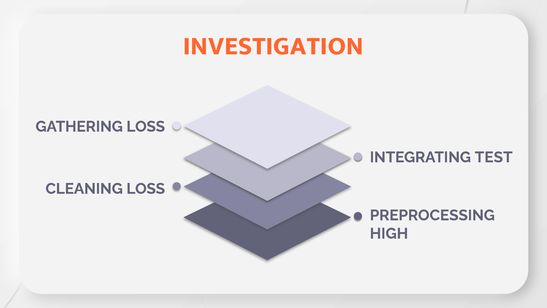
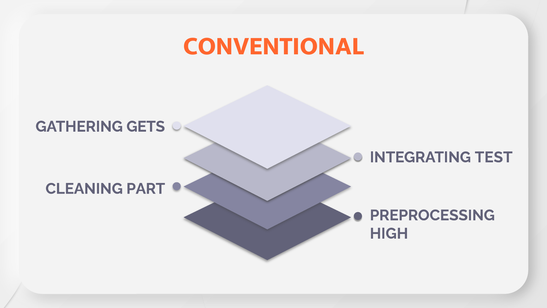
INVESTIGATION: INVESTIGATION -> CONVENTIONAL (274, 46)
GATHERING LOSS: LOSS -> GETS (146, 126)
CLEANING LOSS: LOSS -> PART (146, 189)
